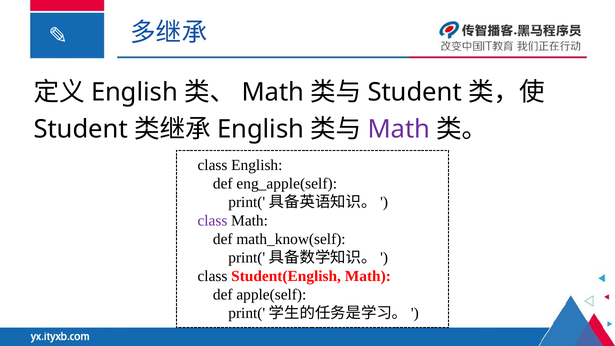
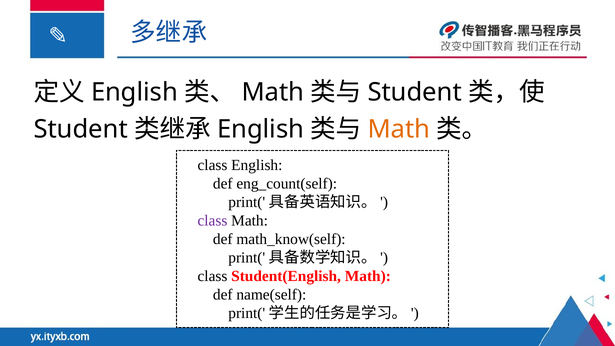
Math colour: purple -> orange (399, 129)
eng_apple(self: eng_apple(self -> eng_count(self (287, 184)
apple(self: apple(self -> name(self (271, 295)
